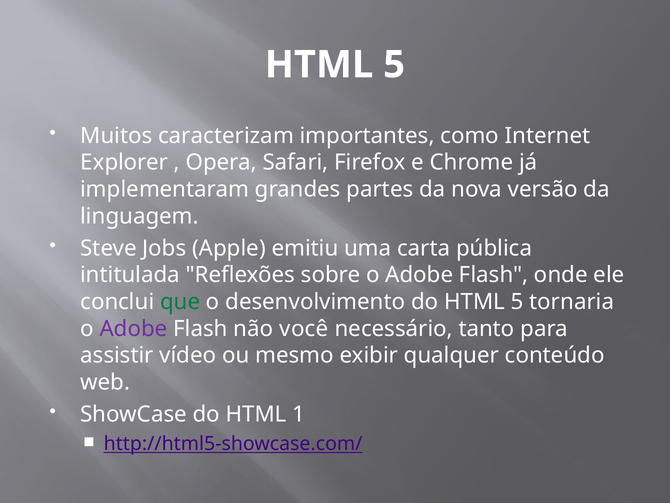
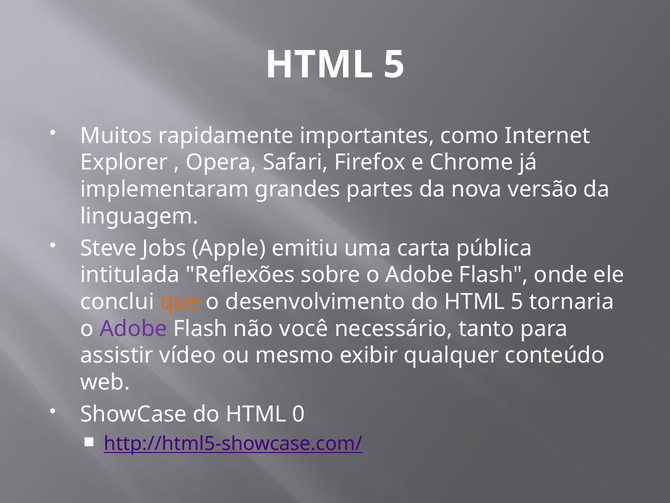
caracterizam: caracterizam -> rapidamente (226, 136)
que colour: green -> orange (180, 302)
1: 1 -> 0 (299, 414)
